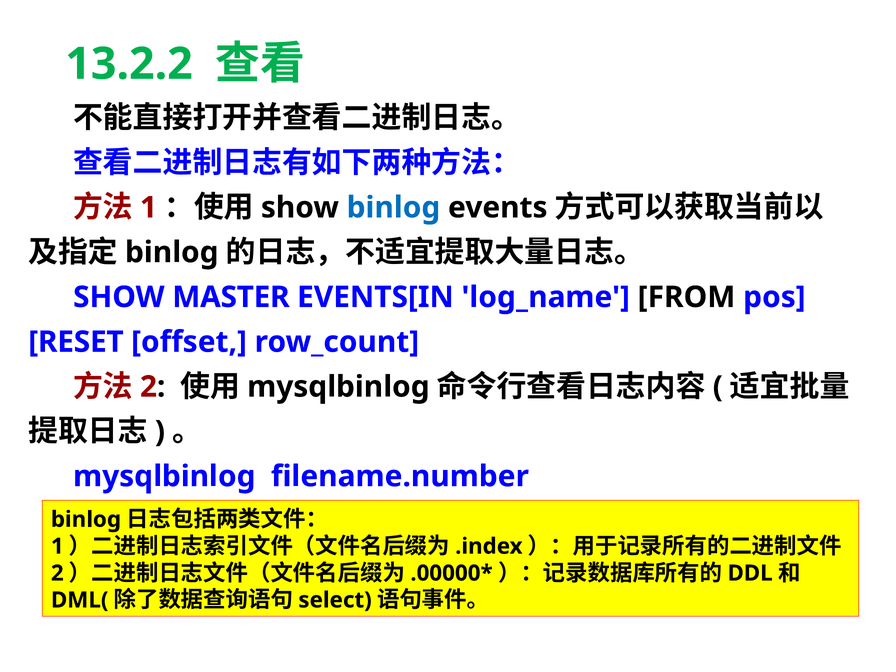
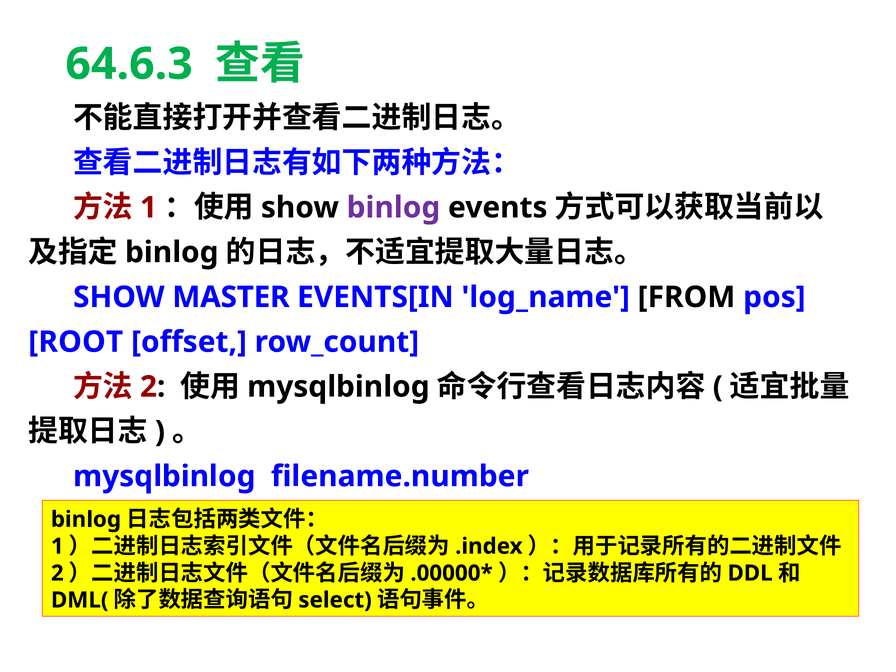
13.2.2: 13.2.2 -> 64.6.3 (129, 64)
binlog colour: blue -> purple (393, 208)
RESET: RESET -> ROOT (76, 342)
